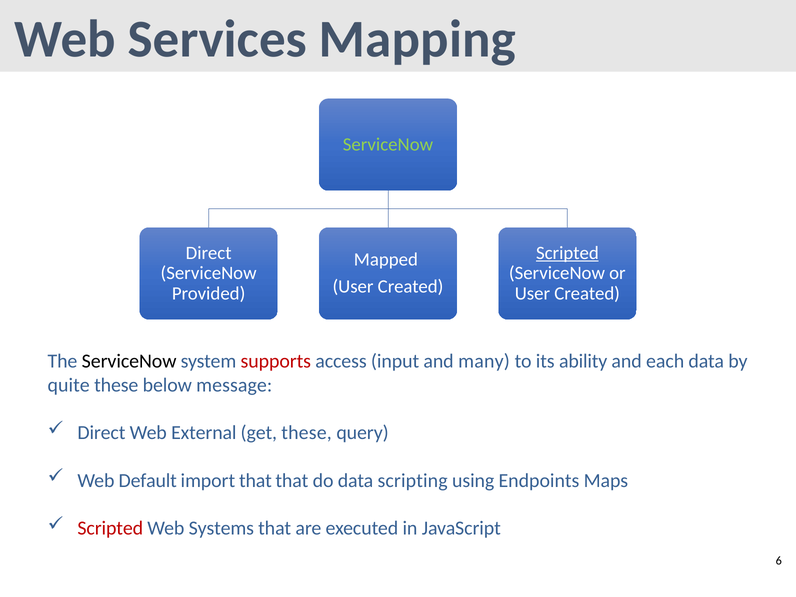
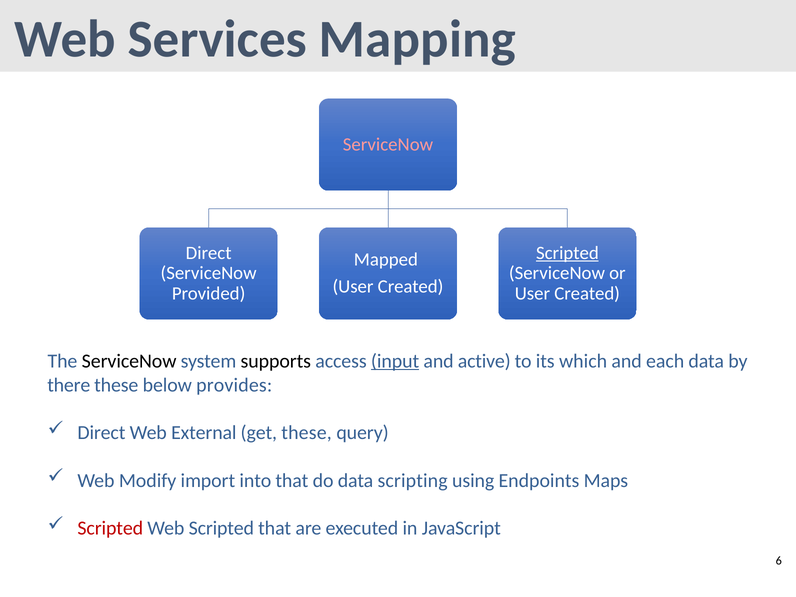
ServiceNow colour: light green -> pink (388, 144)
supports colour: red -> black (276, 361)
input underline: none -> present (395, 361)
many: many -> active (484, 361)
ability: ability -> which (583, 361)
quite: quite -> there (69, 385)
message: message -> provides (234, 385)
Default: Default -> Modify (148, 480)
import that: that -> into (255, 480)
Web Systems: Systems -> Scripted (221, 528)
